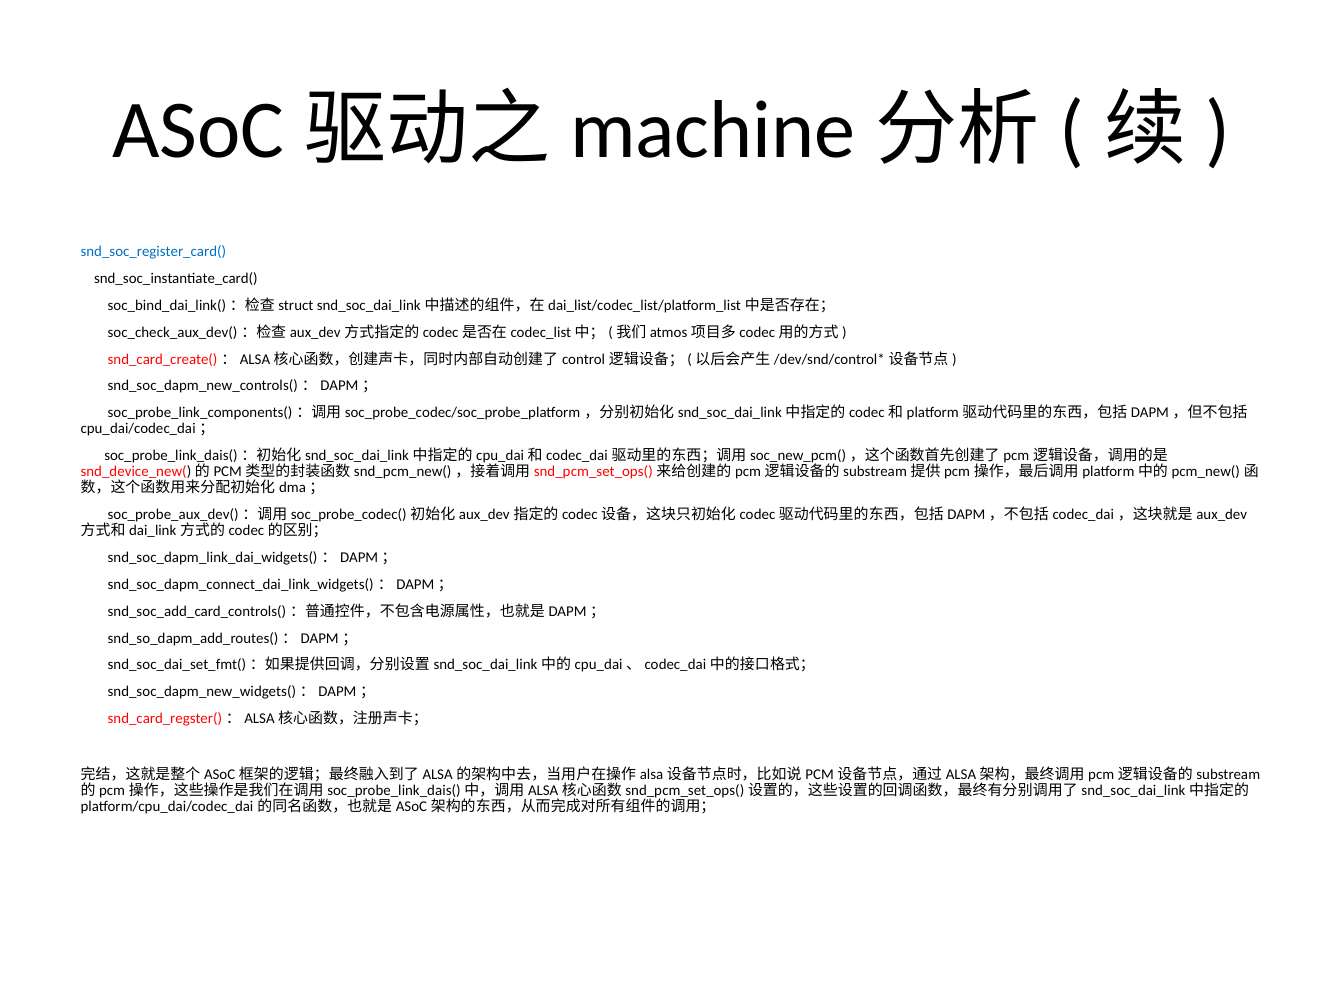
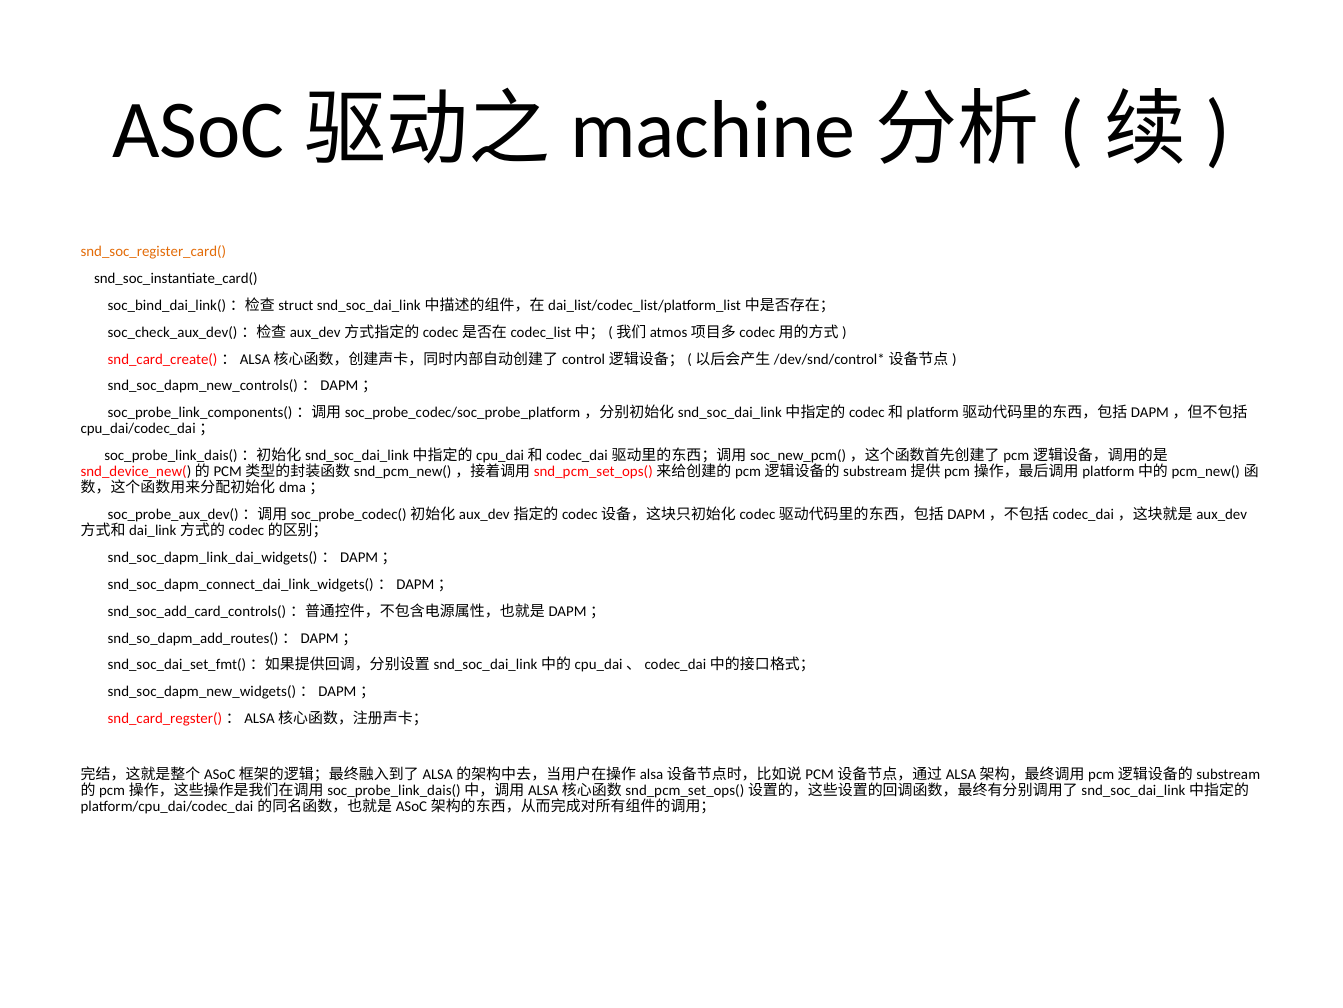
snd_soc_register_card( colour: blue -> orange (153, 252)
